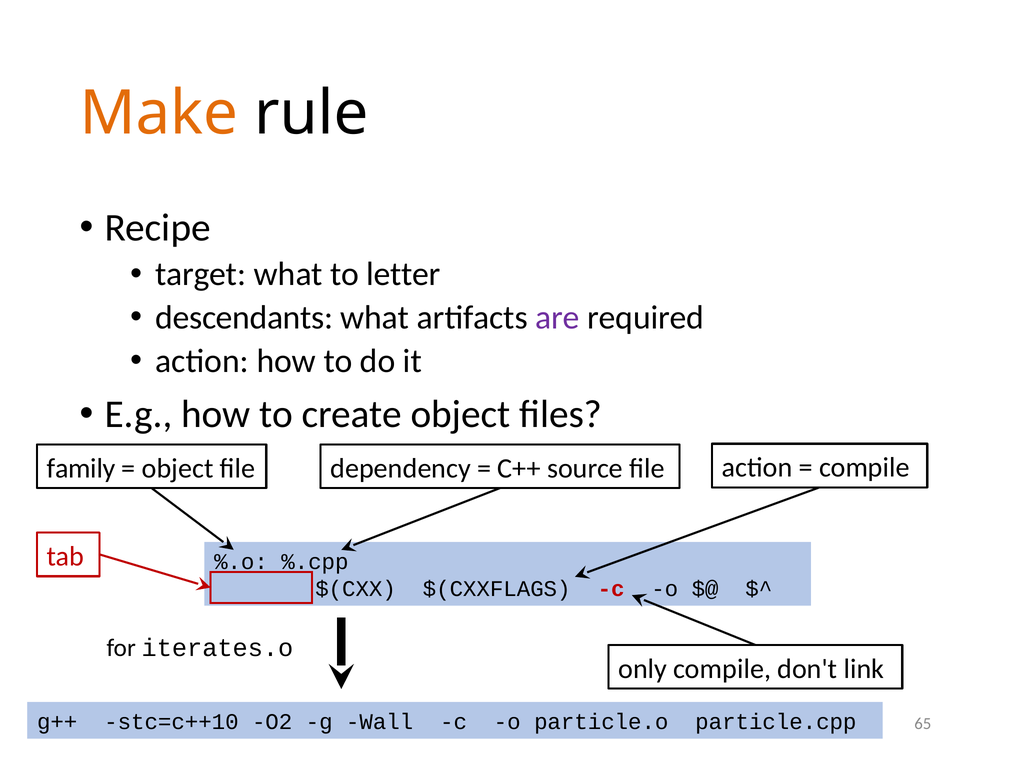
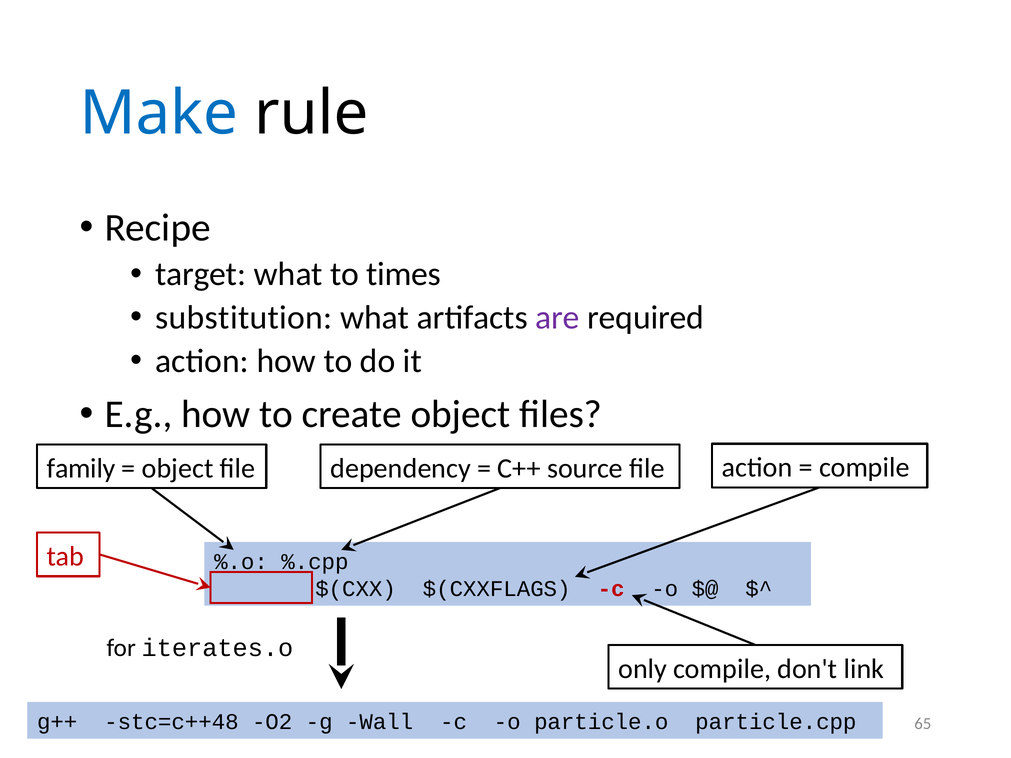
Make colour: orange -> blue (159, 113)
letter: letter -> times (404, 274)
descendants: descendants -> substitution (244, 318)
stc=c++10: stc=c++10 -> stc=c++48 (171, 722)
